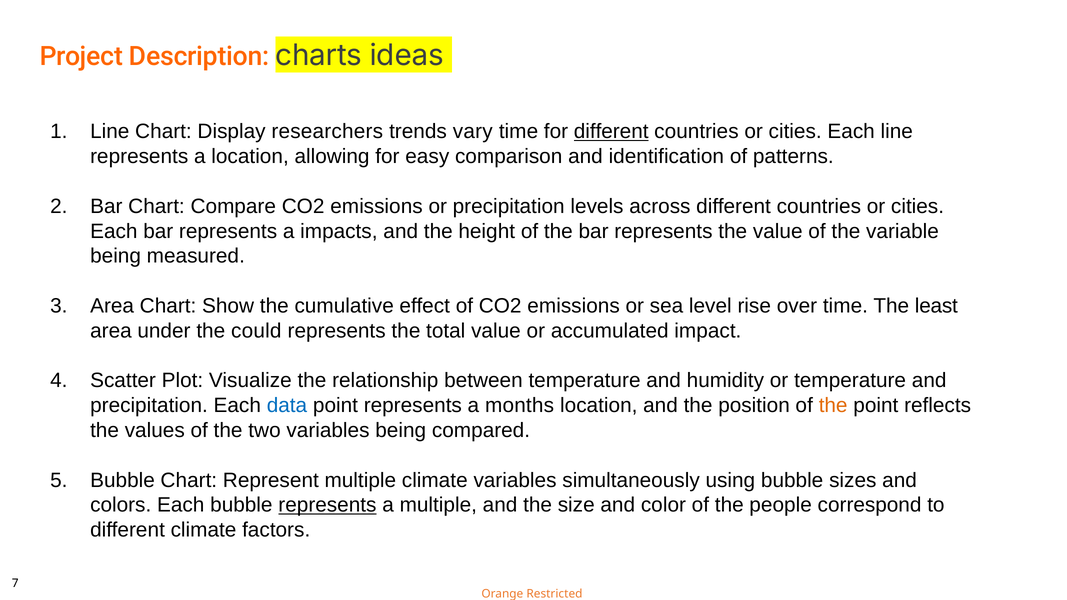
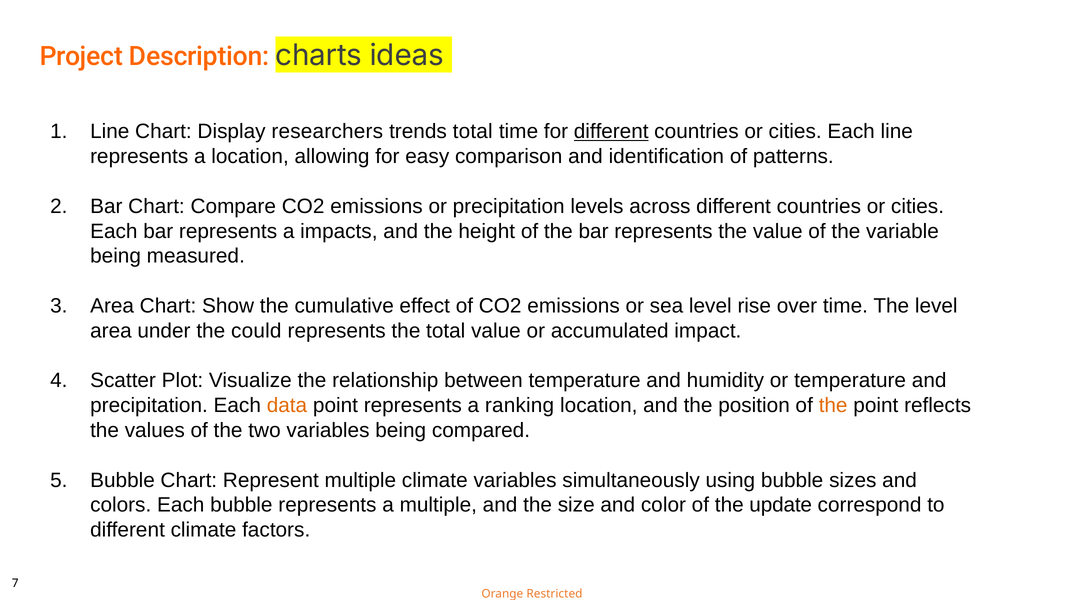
trends vary: vary -> total (473, 132)
The least: least -> level (936, 306)
data colour: blue -> orange (287, 406)
months: months -> ranking (520, 406)
represents underline: present -> none (327, 505)
people: people -> update (781, 505)
